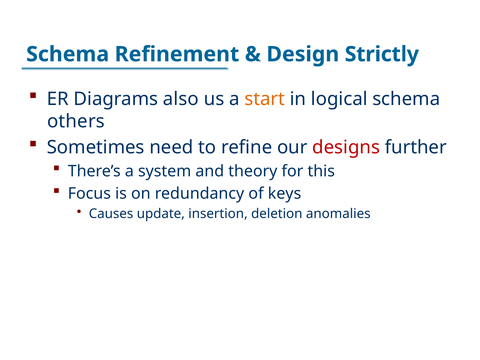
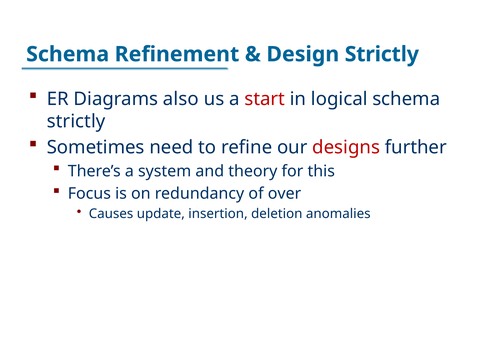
start colour: orange -> red (265, 99)
others: others -> strictly (76, 121)
keys: keys -> over (285, 194)
